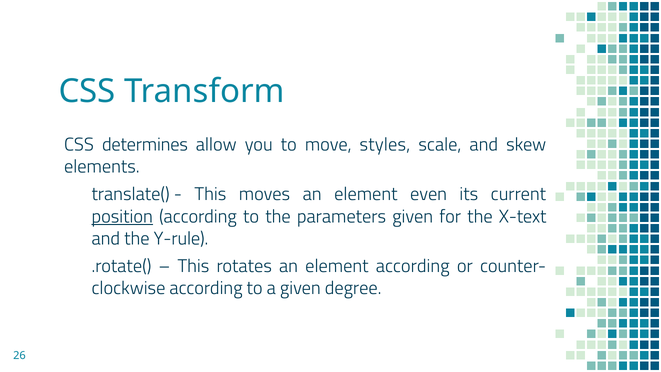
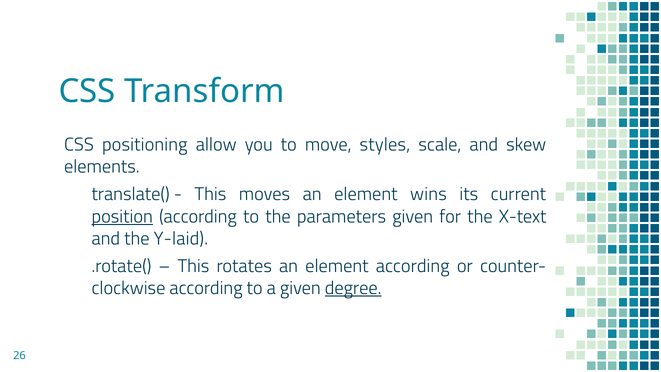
determines: determines -> positioning (145, 145)
even: even -> wins (428, 194)
Y-rule: Y-rule -> Y-laid (181, 238)
degree underline: none -> present (353, 288)
